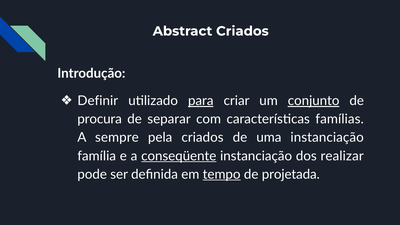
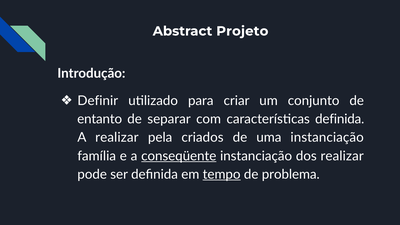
Abstract Criados: Criados -> Projeto (242, 31)
para underline: present -> none (201, 101)
conjunto underline: present -> none (314, 101)
procura: procura -> entanto (100, 119)
características famílias: famílias -> definida (340, 119)
A sempre: sempre -> realizar (117, 138)
projetada: projetada -> problema (291, 174)
